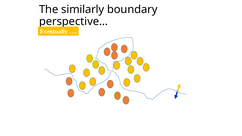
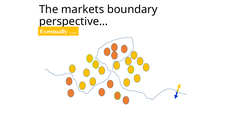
similarly: similarly -> markets (83, 9)
